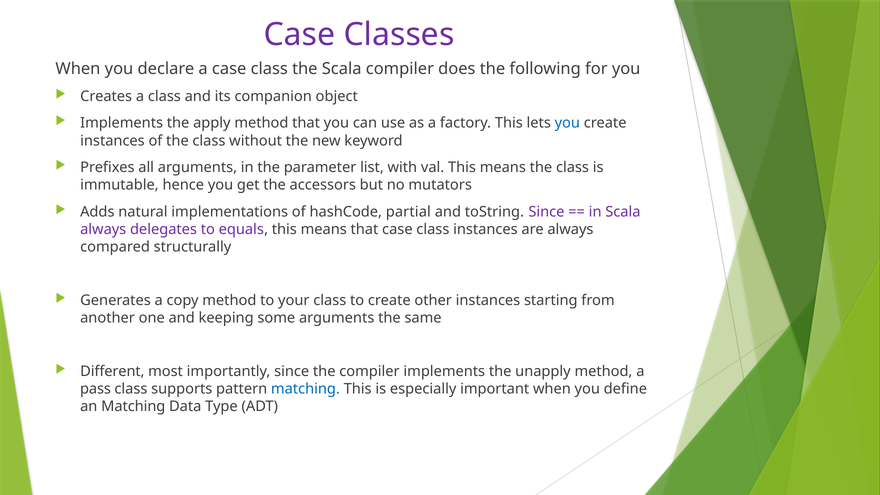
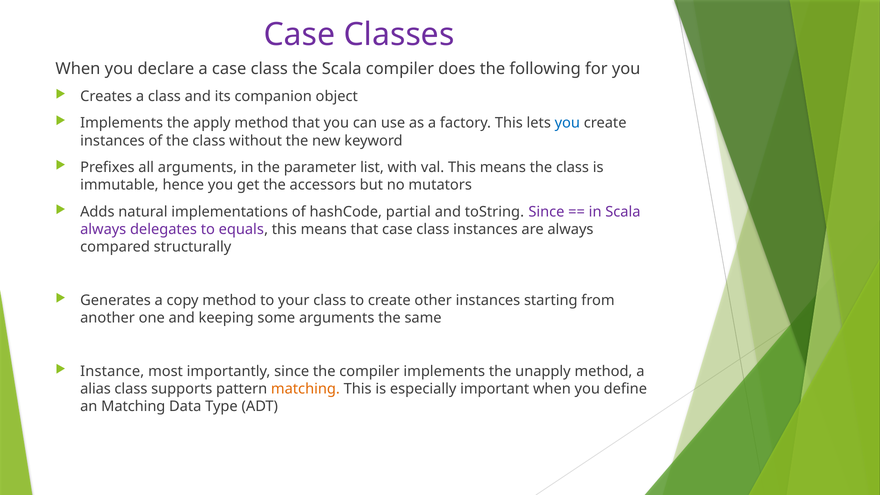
Different: Different -> Instance (112, 371)
pass: pass -> alias (96, 389)
matching colour: blue -> orange (305, 389)
